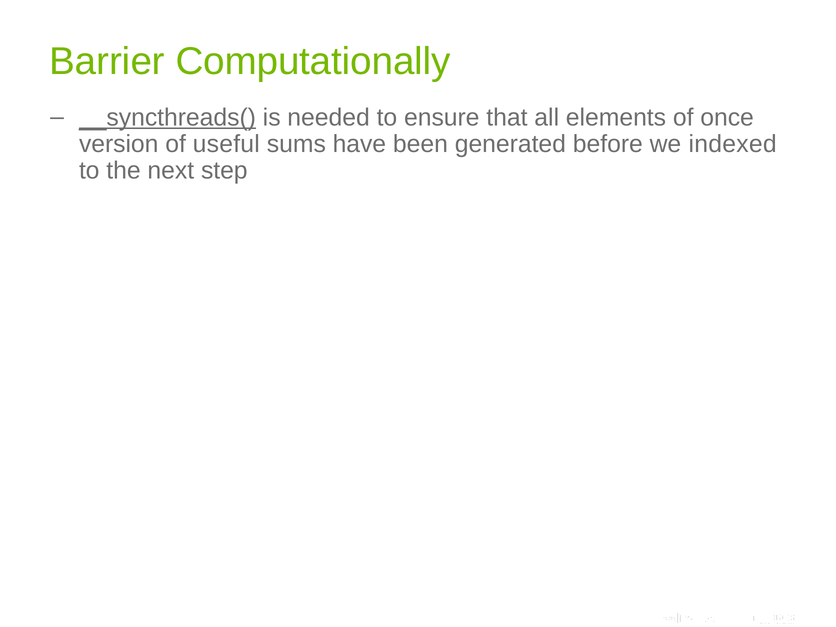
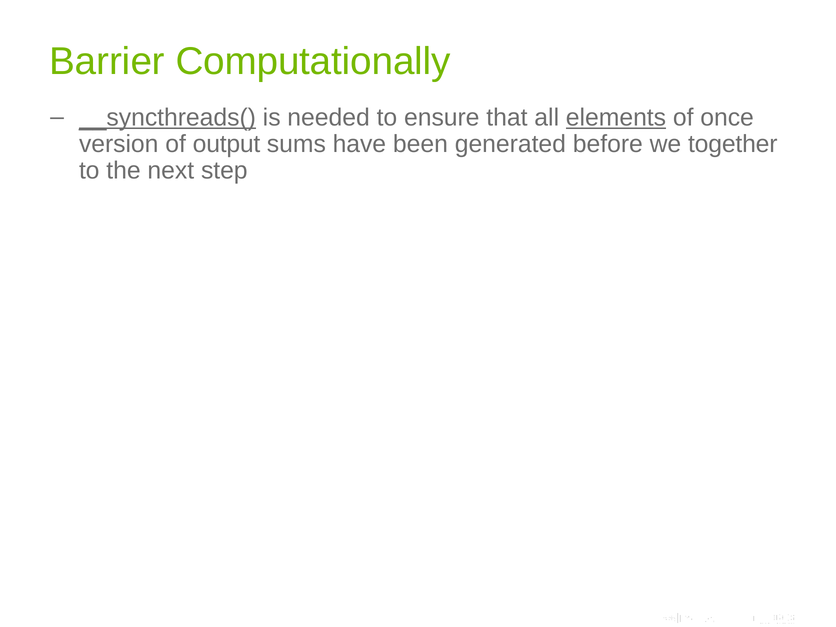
elements underline: none -> present (616, 117)
useful: useful -> output (227, 144)
indexed: indexed -> together (733, 144)
